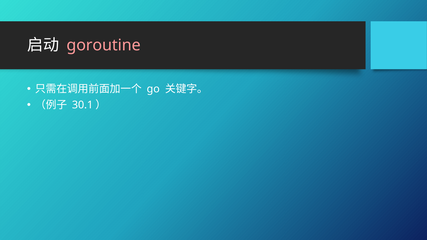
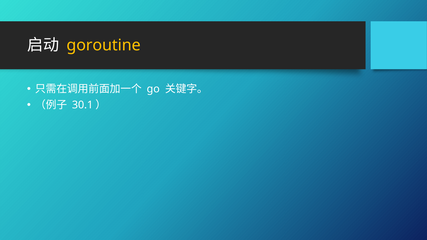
goroutine colour: pink -> yellow (104, 45)
